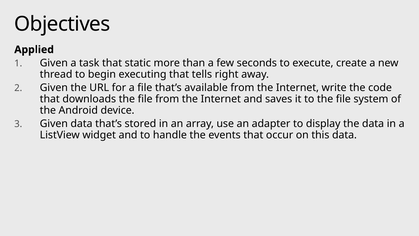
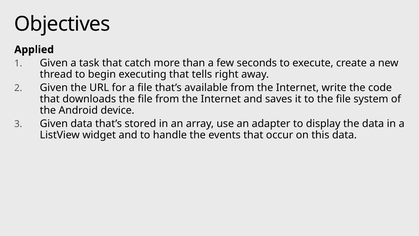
static: static -> catch (138, 63)
